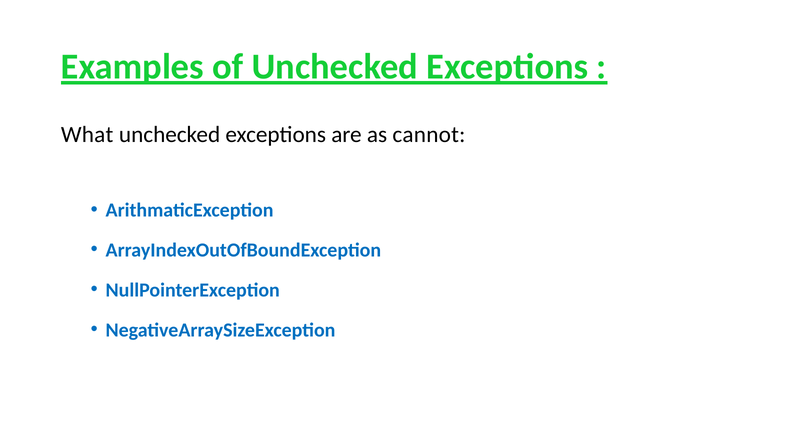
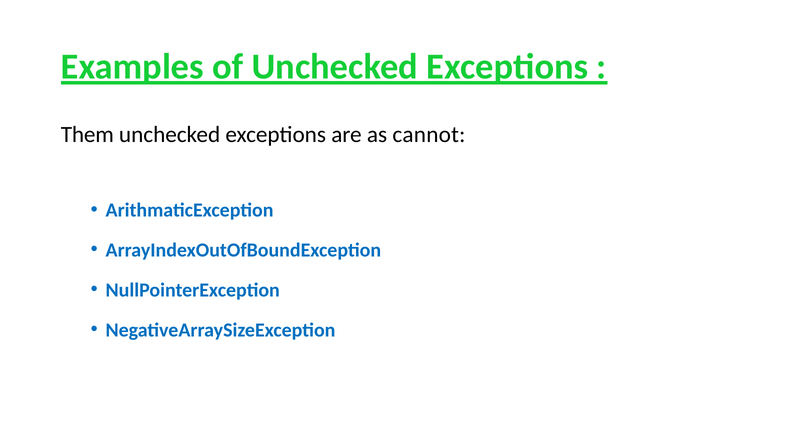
What: What -> Them (87, 135)
